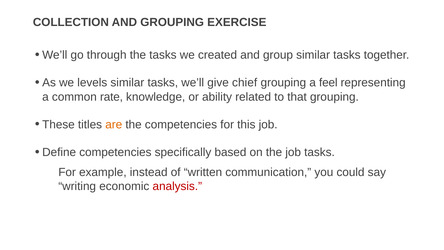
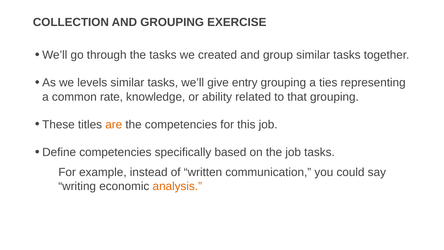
chief: chief -> entry (245, 83)
feel: feel -> ties (328, 83)
analysis colour: red -> orange (177, 186)
